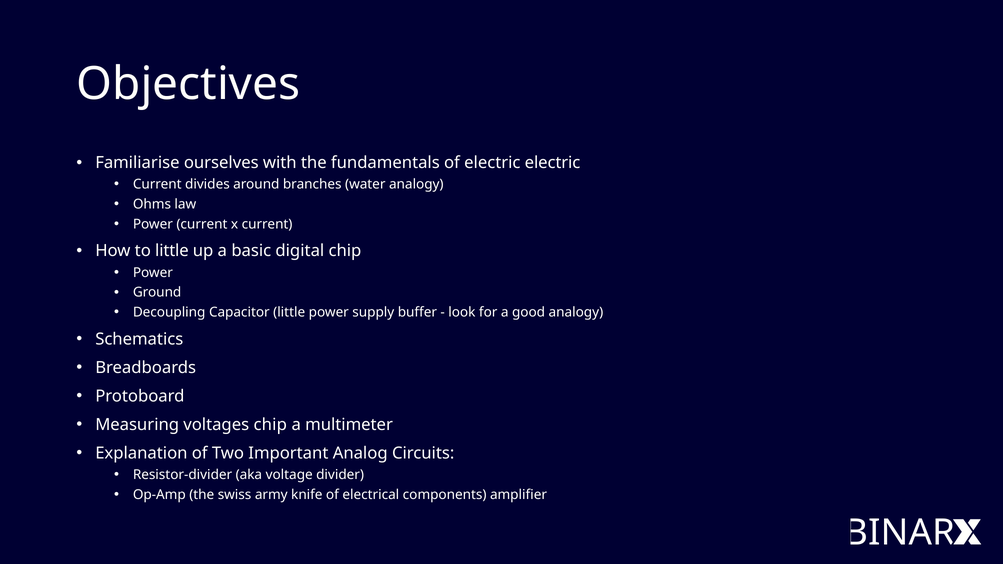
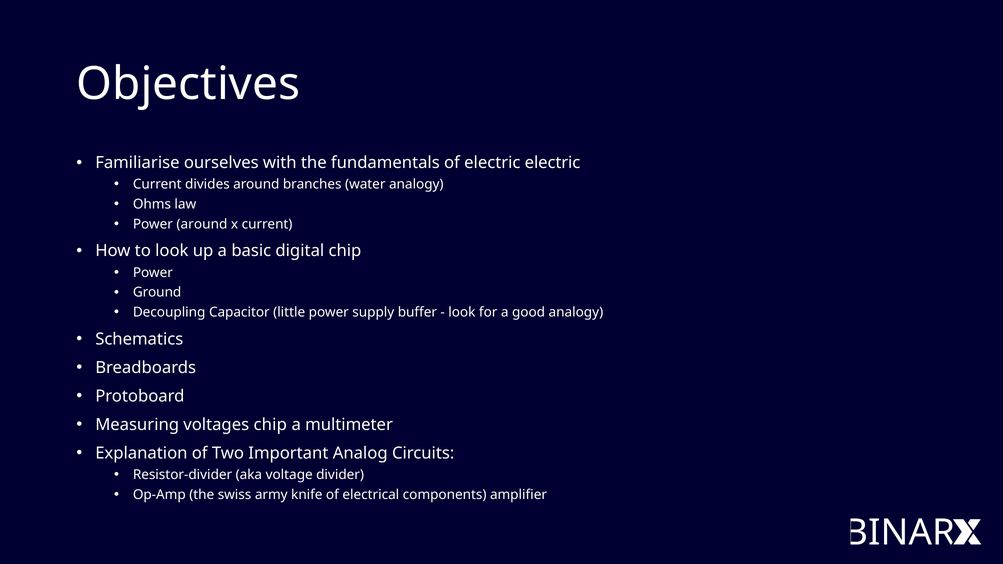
Power current: current -> around (202, 224)
to little: little -> look (172, 251)
